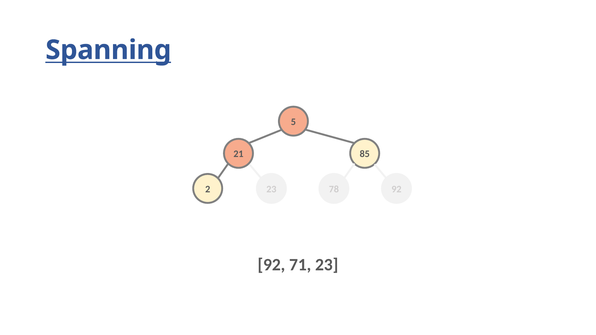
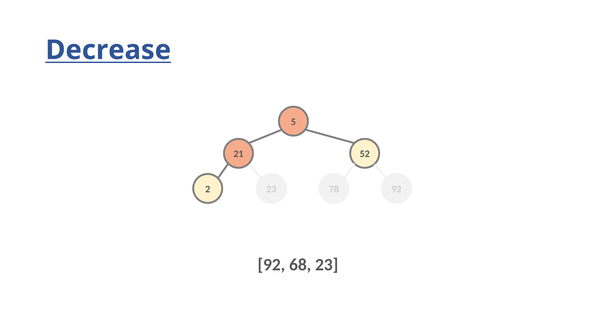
Spanning: Spanning -> Decrease (108, 50)
85: 85 -> 52 (365, 154)
71: 71 -> 68 (300, 265)
